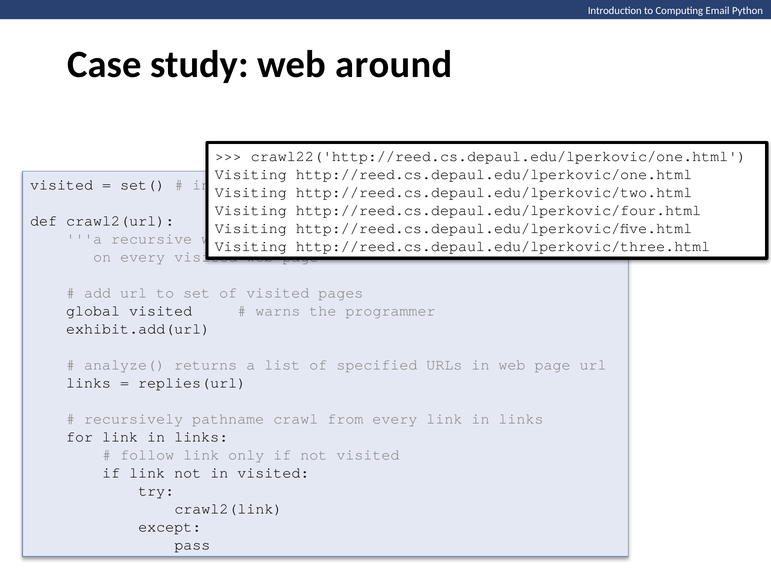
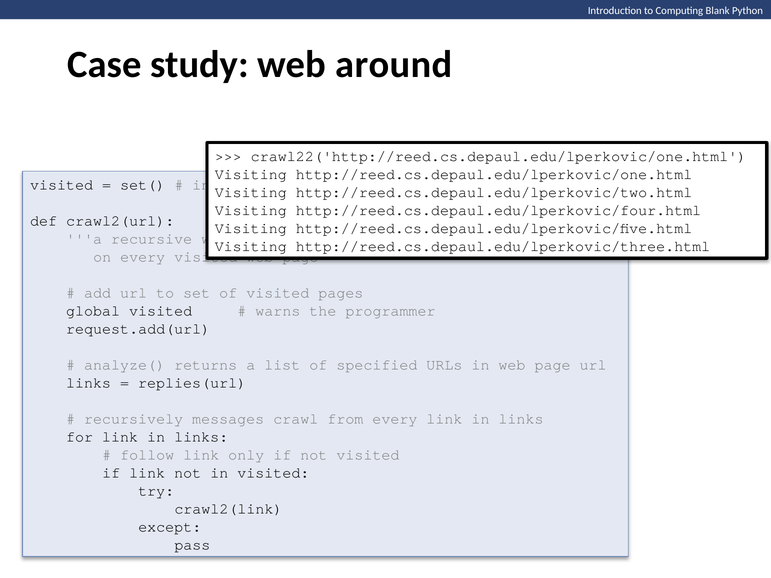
Email: Email -> Blank (718, 11)
exhibit.add(url: exhibit.add(url -> request.add(url (138, 329)
pathname: pathname -> messages (228, 419)
